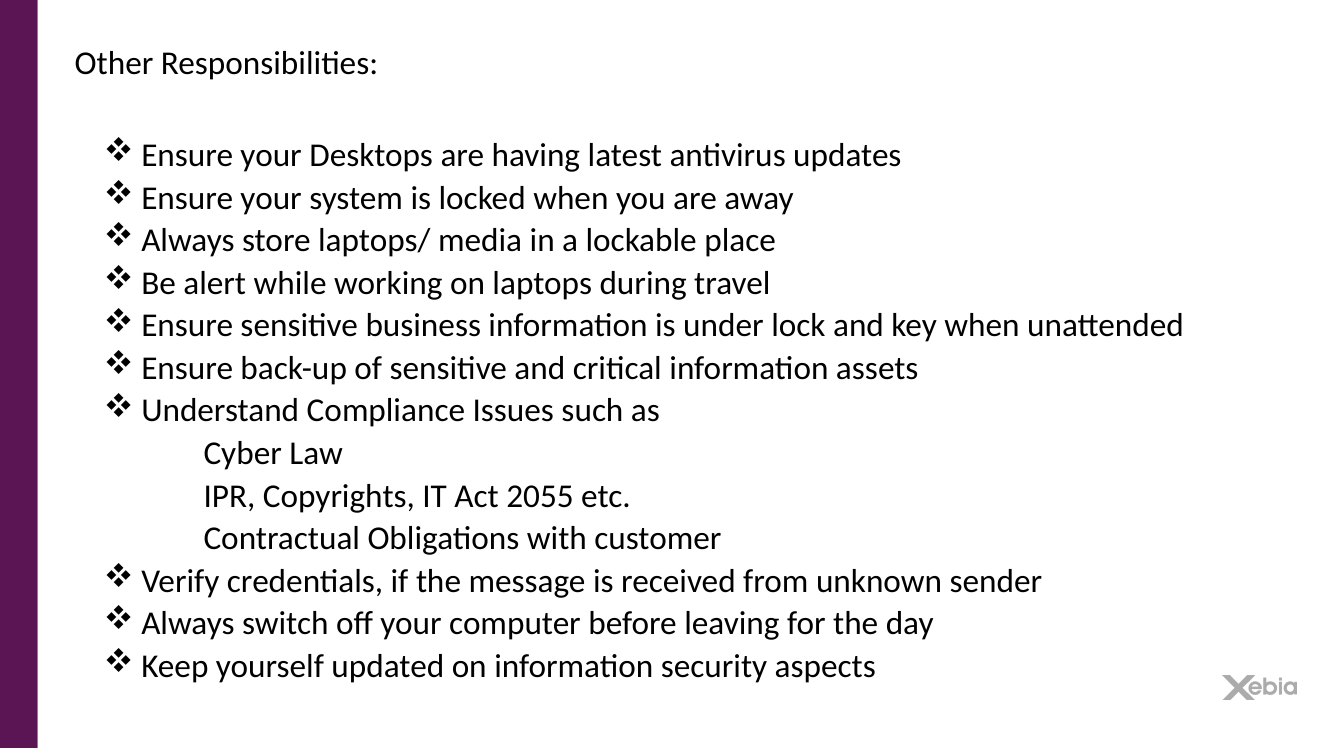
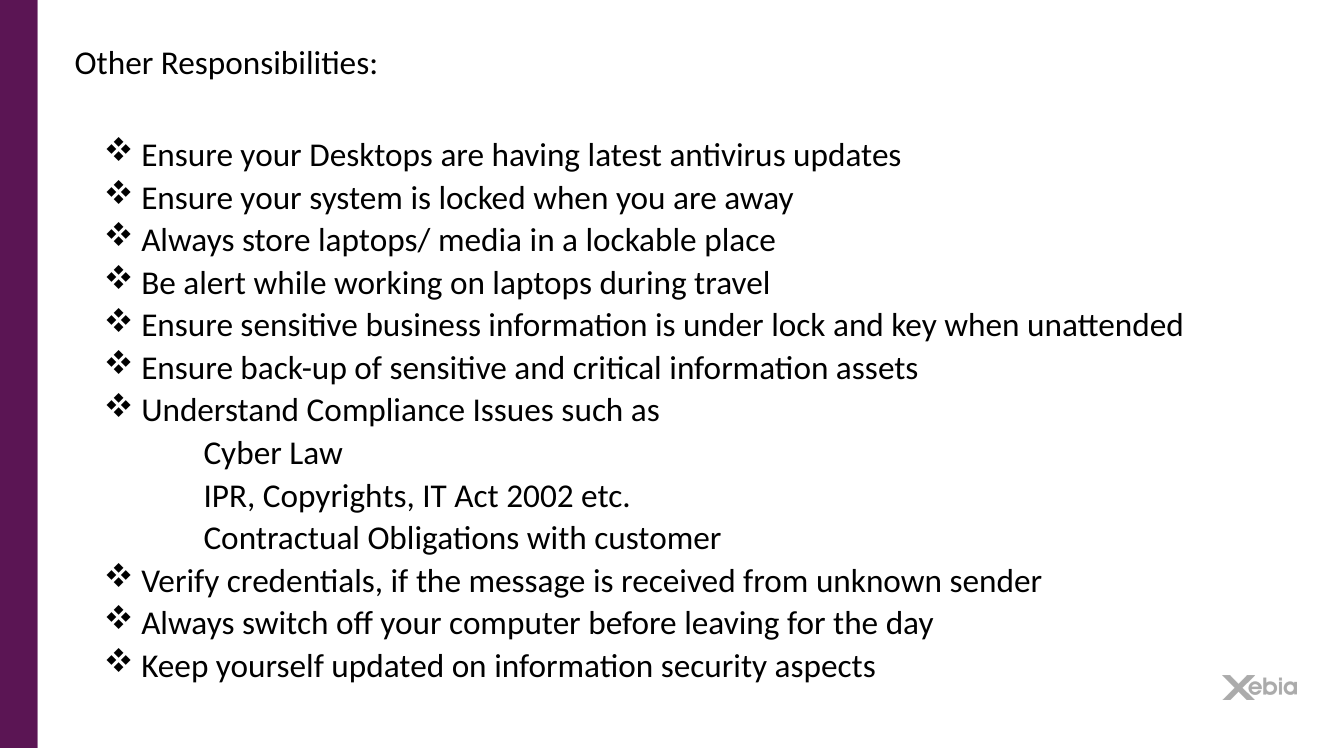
2055: 2055 -> 2002 (540, 496)
